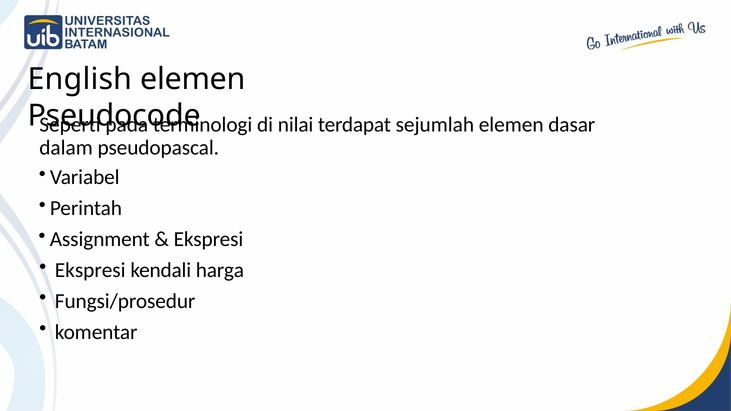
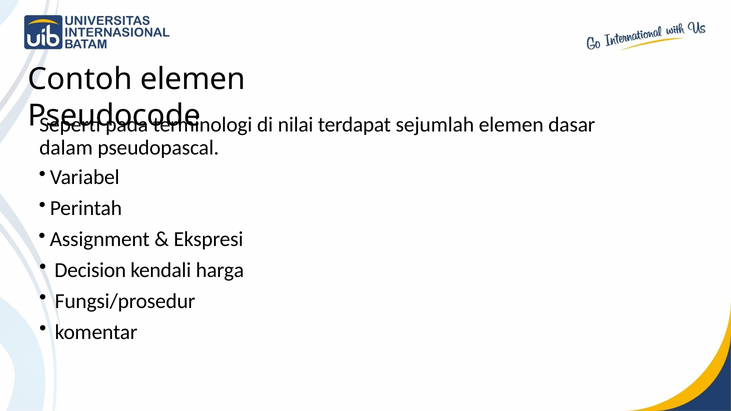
English: English -> Contoh (80, 79)
Ekspresi: Ekspresi -> Decision (90, 270)
